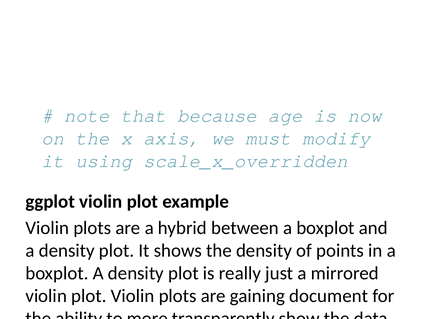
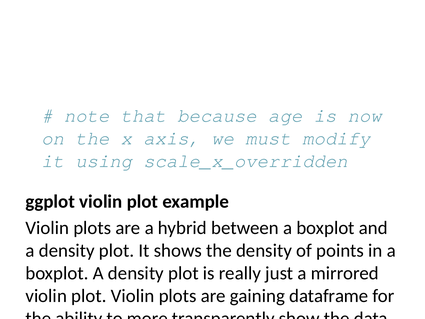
document: document -> dataframe (329, 296)
